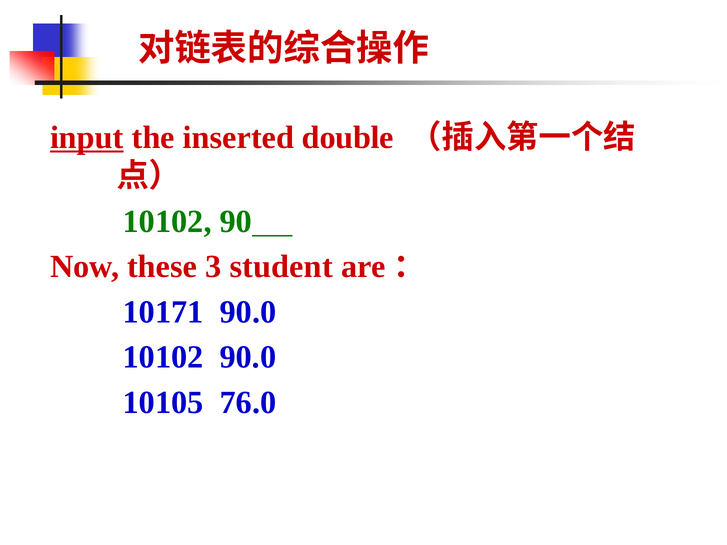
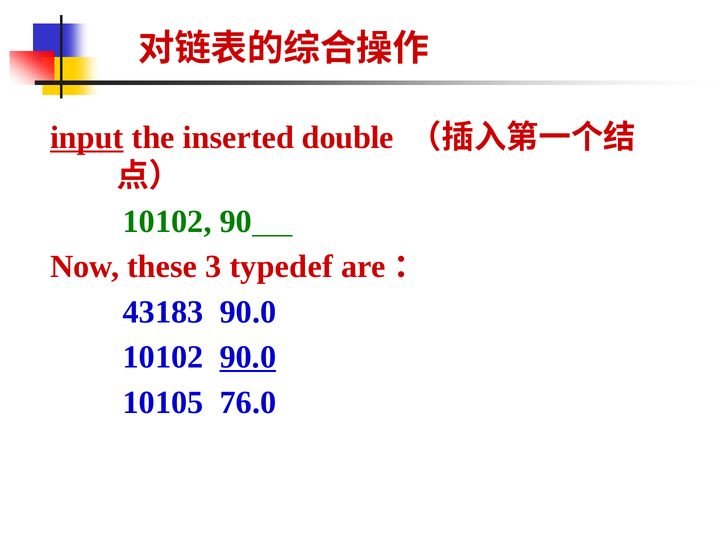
student: student -> typedef (281, 267)
10171: 10171 -> 43183 (163, 312)
90.0 underline: none -> present (248, 357)
